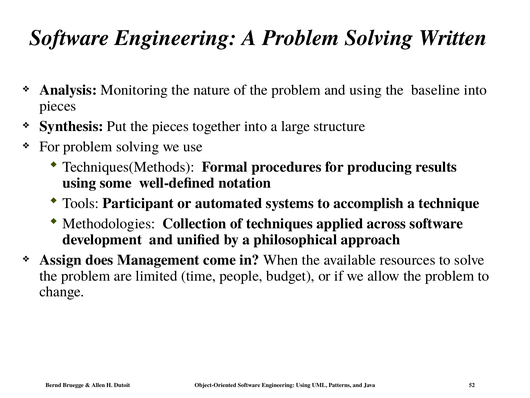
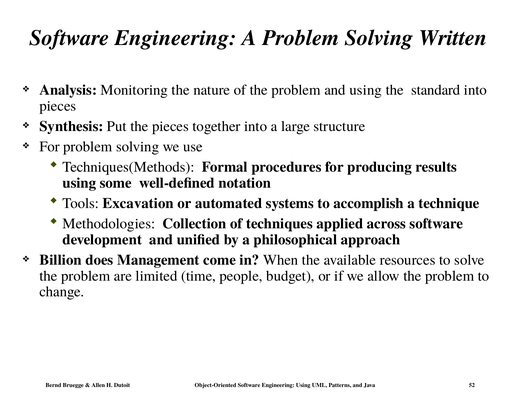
baseline: baseline -> standard (436, 90)
Participant: Participant -> Excavation (138, 203)
Assign: Assign -> Billion (61, 260)
